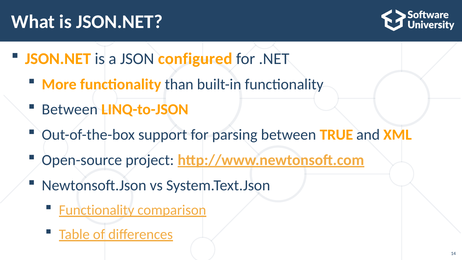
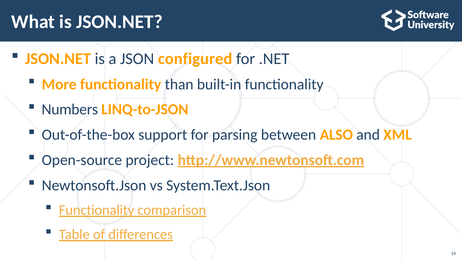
Between: Between -> Numbers (70, 110)
TRUE: TRUE -> ALSO (336, 135)
